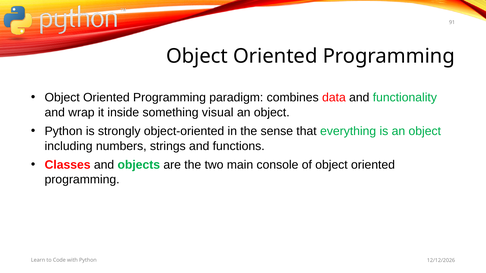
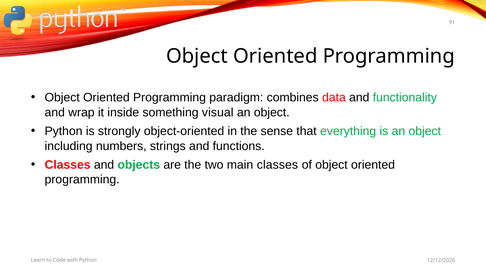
main console: console -> classes (277, 165)
